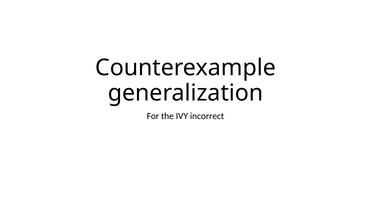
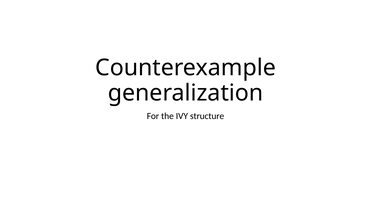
incorrect: incorrect -> structure (207, 116)
